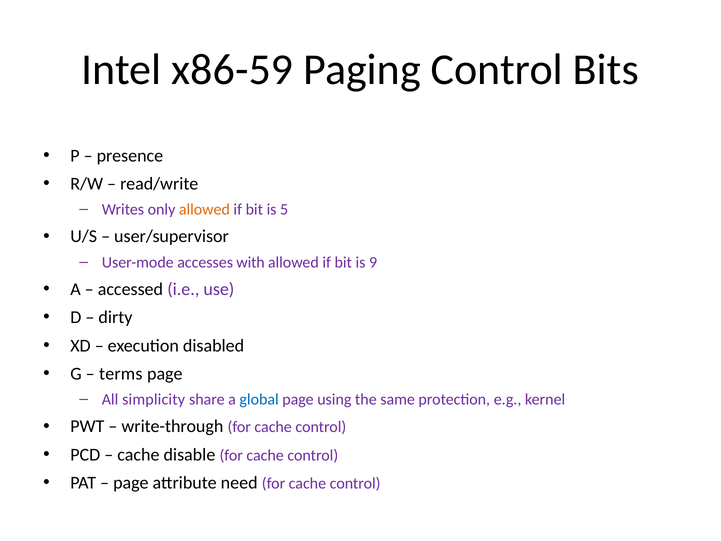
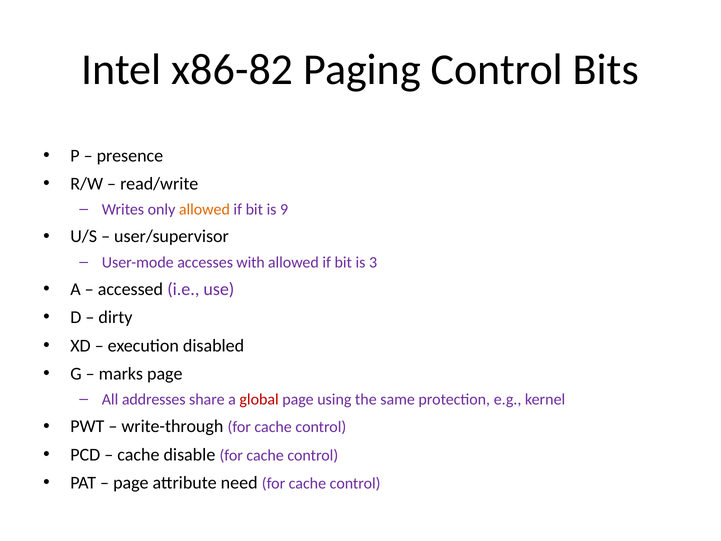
x86-59: x86-59 -> x86-82 (232, 70)
5: 5 -> 9 (284, 209)
9: 9 -> 3 (373, 262)
terms: terms -> marks (121, 373)
simplicity: simplicity -> addresses (154, 399)
global colour: blue -> red (259, 399)
